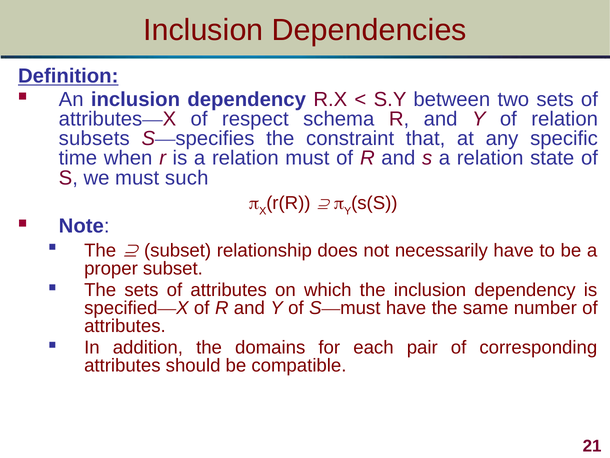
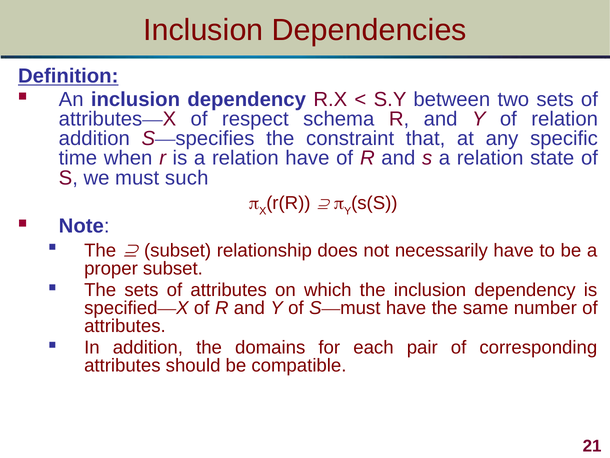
subsets: subsets -> addition (94, 139)
relation must: must -> have (307, 158)
